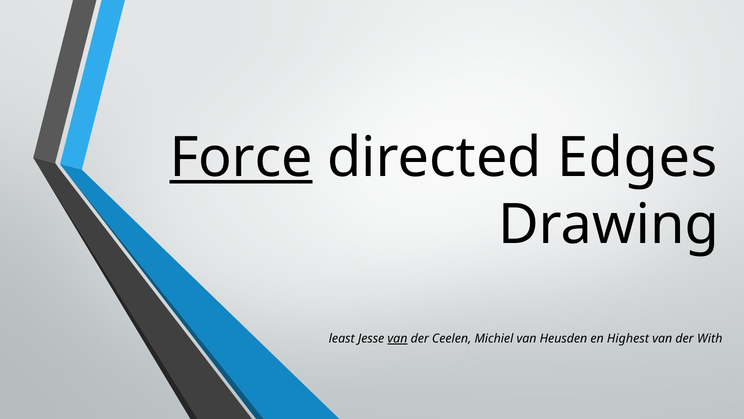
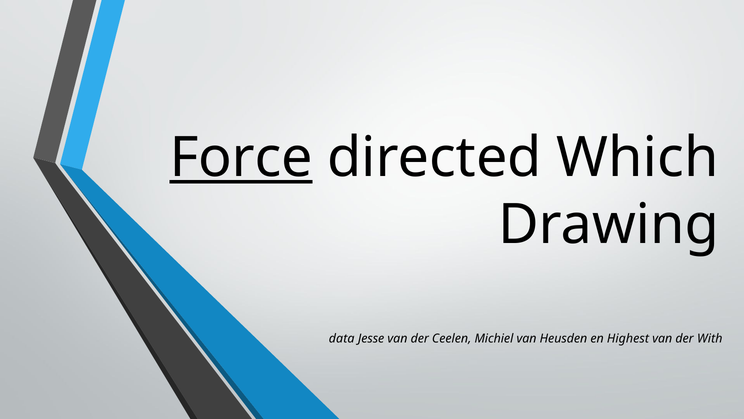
Edges: Edges -> Which (638, 158)
least: least -> data (342, 338)
van underline: present -> none (397, 338)
